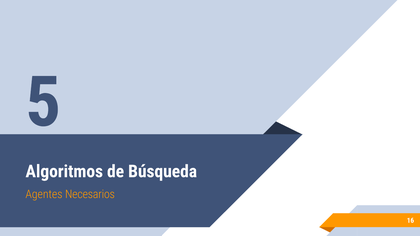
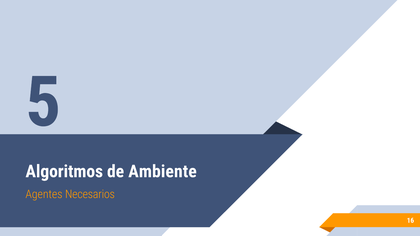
Búsqueda: Búsqueda -> Ambiente (162, 172)
